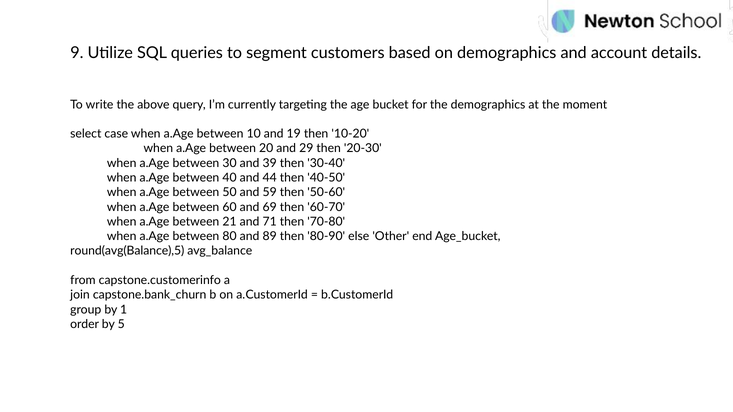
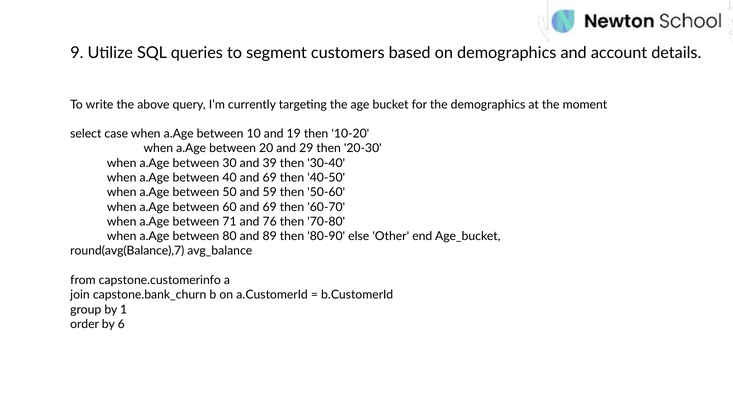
40 and 44: 44 -> 69 (270, 178)
21: 21 -> 71 (230, 222)
71: 71 -> 76 (270, 222)
round(avg(Balance),5: round(avg(Balance),5 -> round(avg(Balance),7 (127, 251)
5: 5 -> 6 (121, 324)
